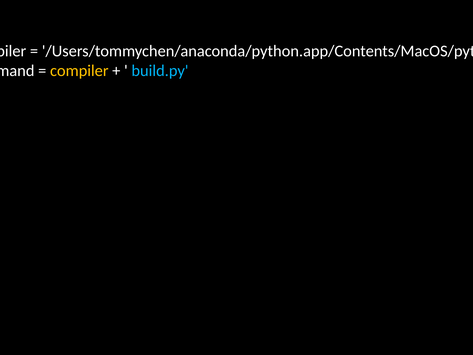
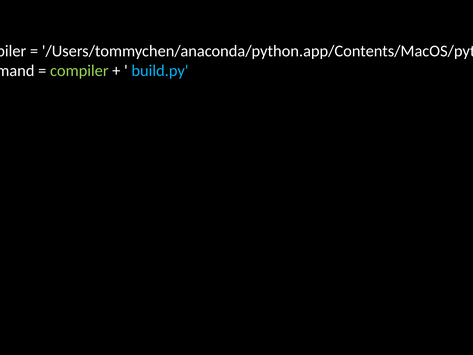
compiler colour: yellow -> light green (79, 71)
